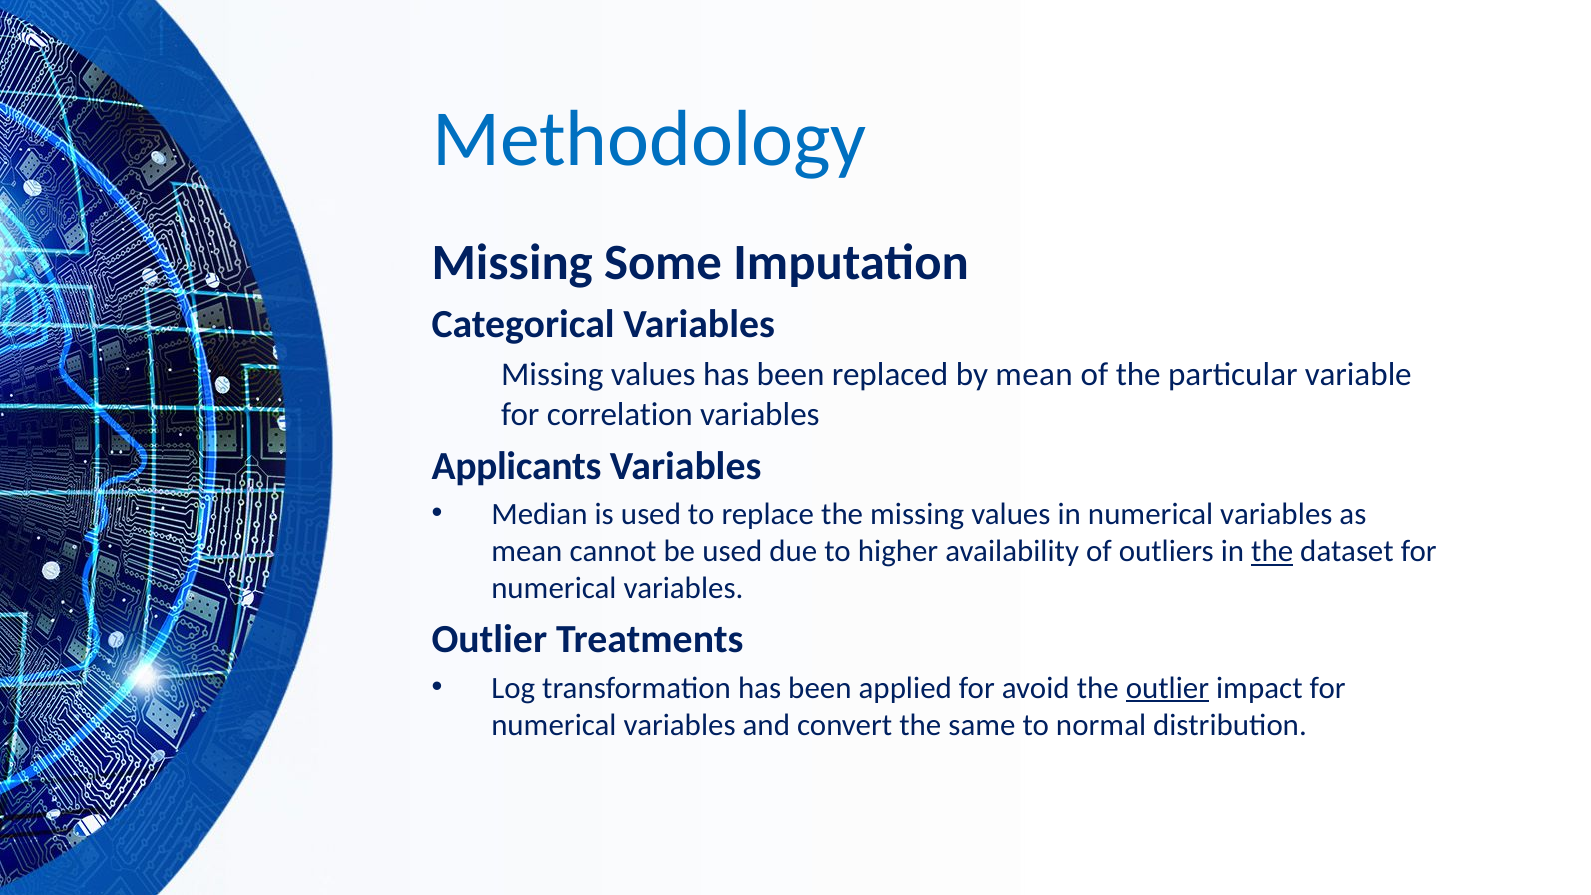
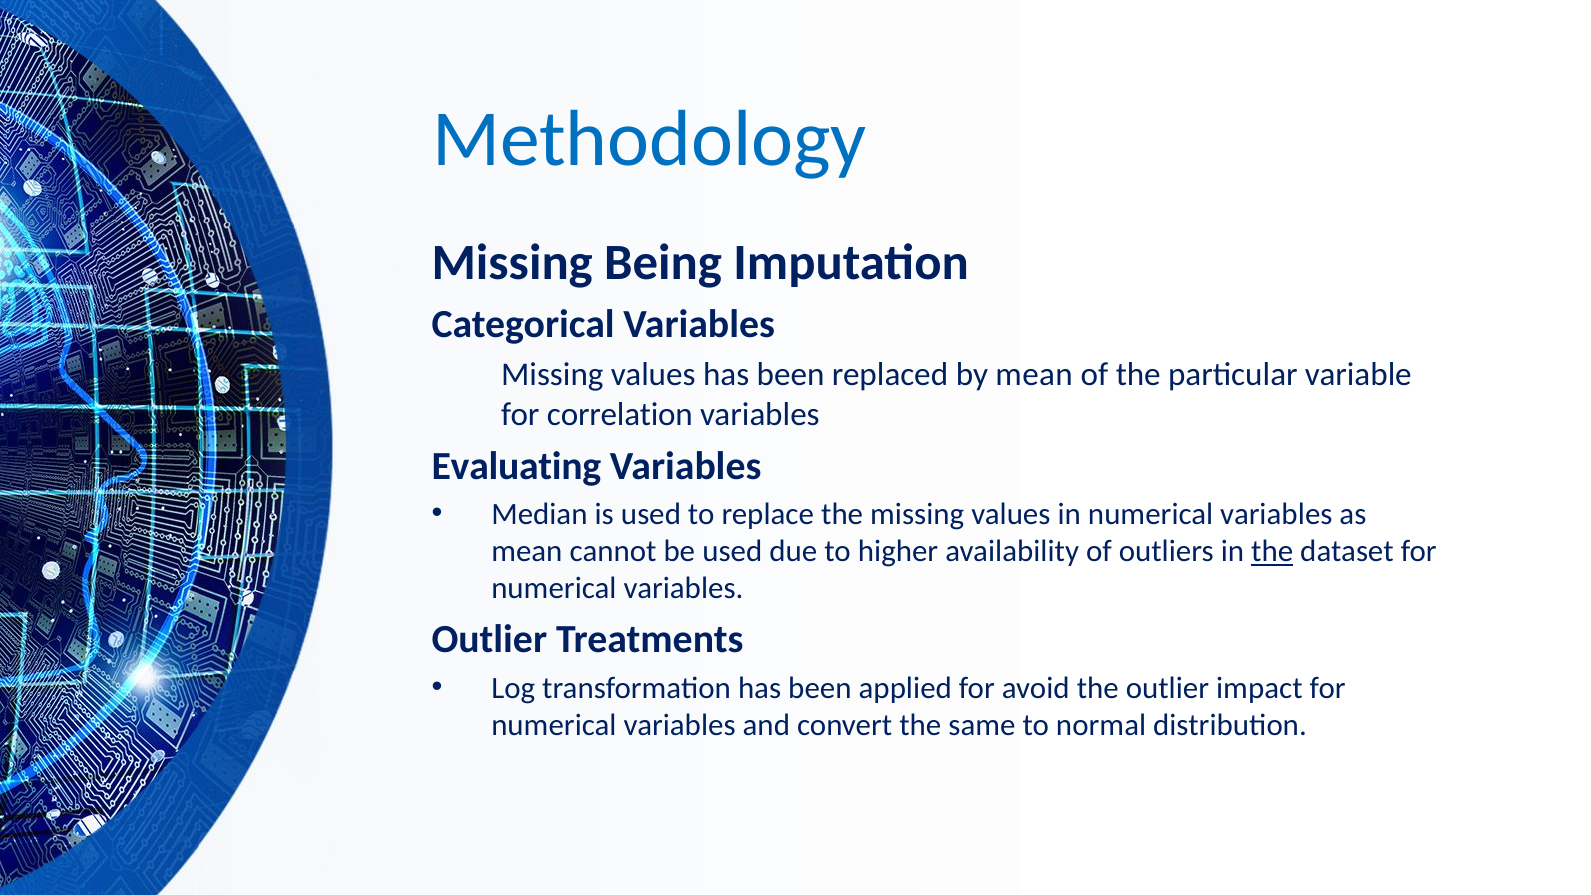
Some: Some -> Being (663, 263)
Applicants: Applicants -> Evaluating (516, 466)
outlier underline: present -> none (1167, 688)
